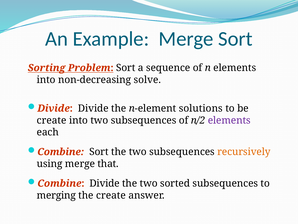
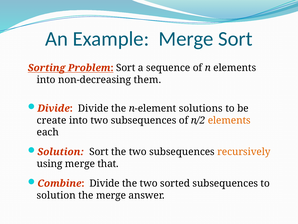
solve: solve -> them (147, 80)
elements colour: purple -> orange (229, 120)
Combine: Combine -> Solution (61, 152)
merging: merging -> solution (56, 195)
the create: create -> merge (111, 195)
